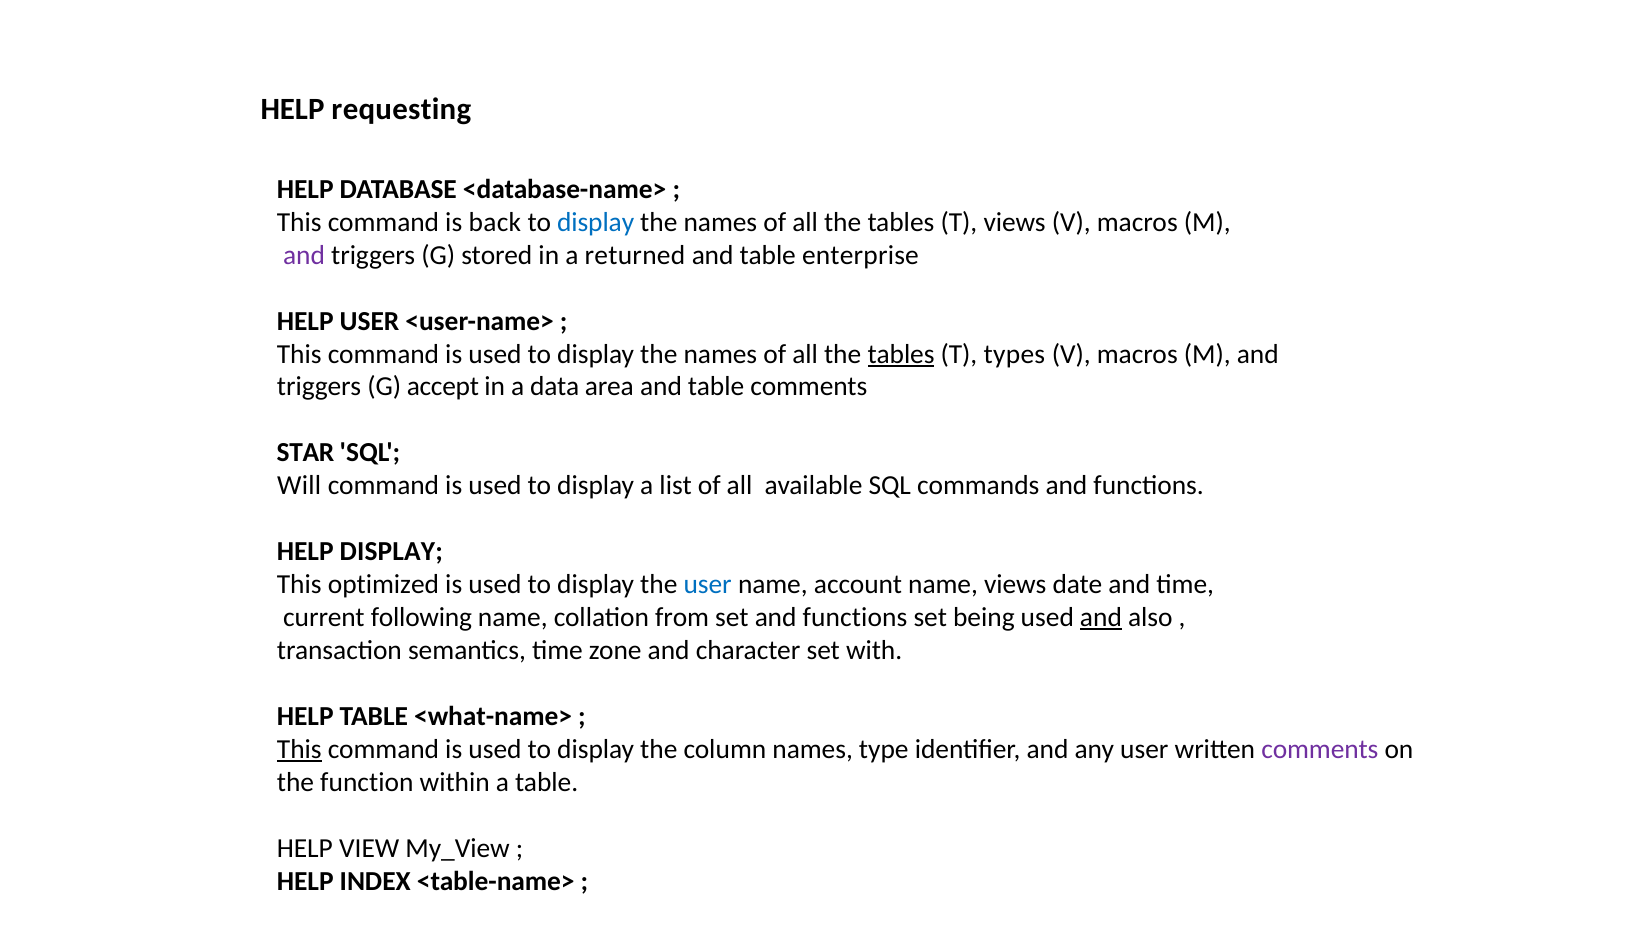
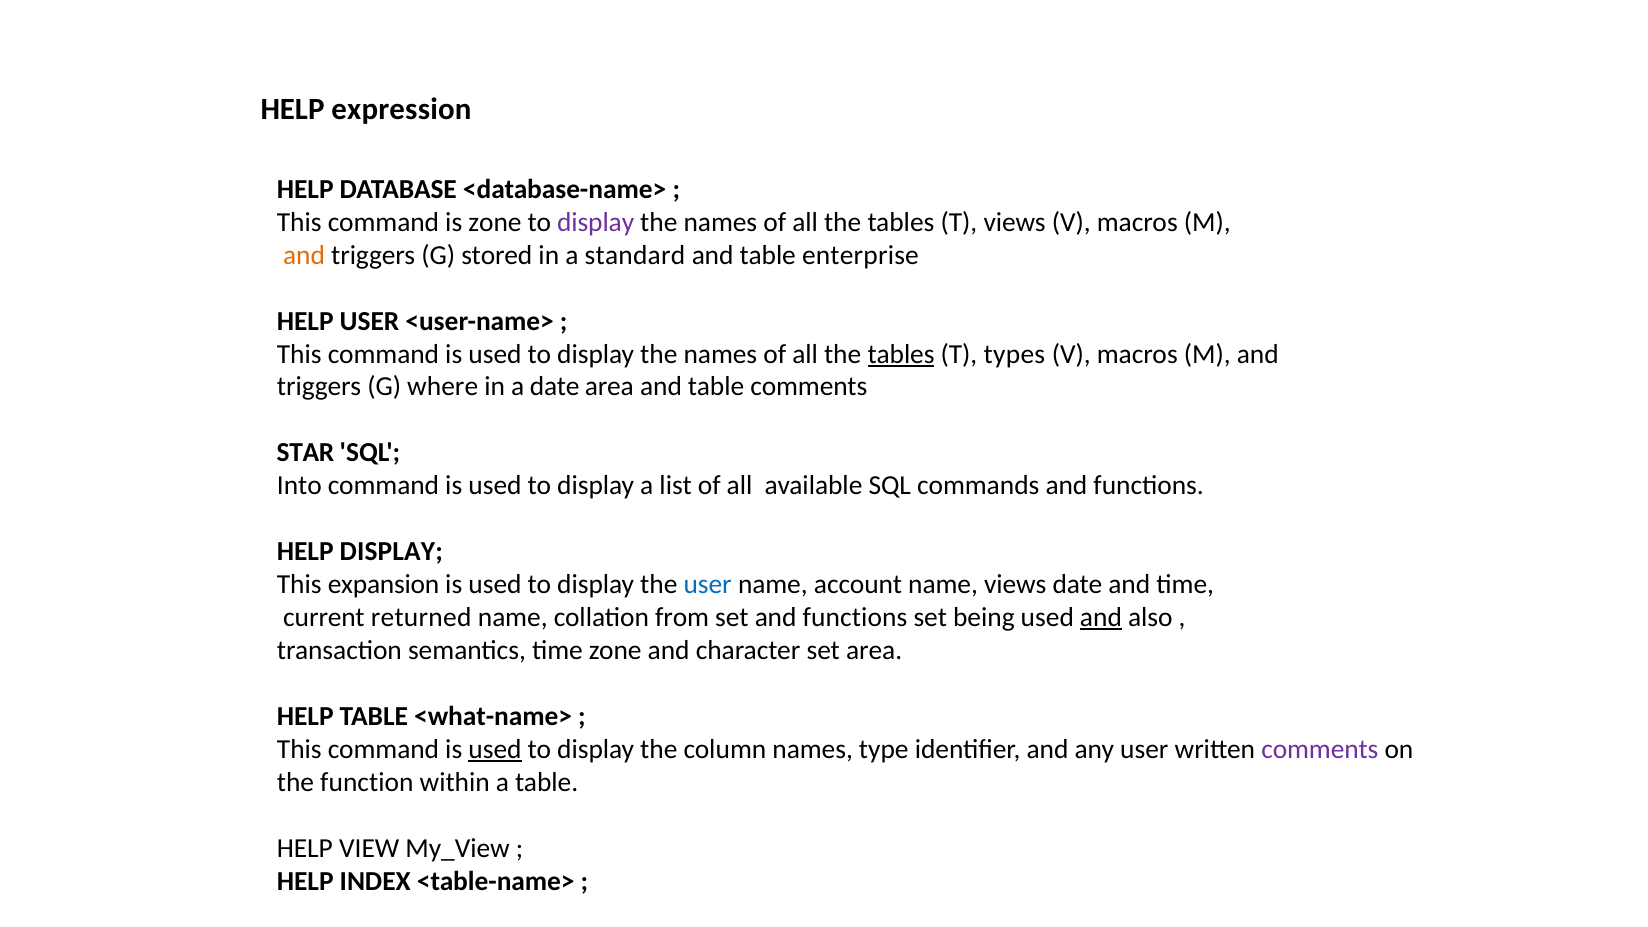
requesting: requesting -> expression (401, 109)
is back: back -> zone (495, 222)
display colour: blue -> purple (596, 222)
and colour: purple -> orange (304, 255)
returned: returned -> standard (635, 255)
accept: accept -> where (443, 387)
a data: data -> date (555, 387)
Will: Will -> Into (299, 486)
optimized: optimized -> expansion (384, 585)
following: following -> returned (421, 618)
set with: with -> area (874, 650)
This underline: present -> none (299, 749)
used underline: none -> present (495, 749)
